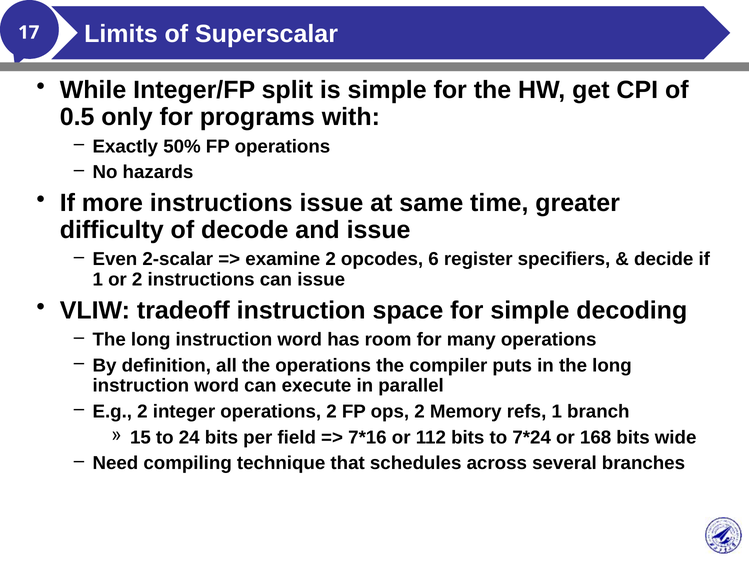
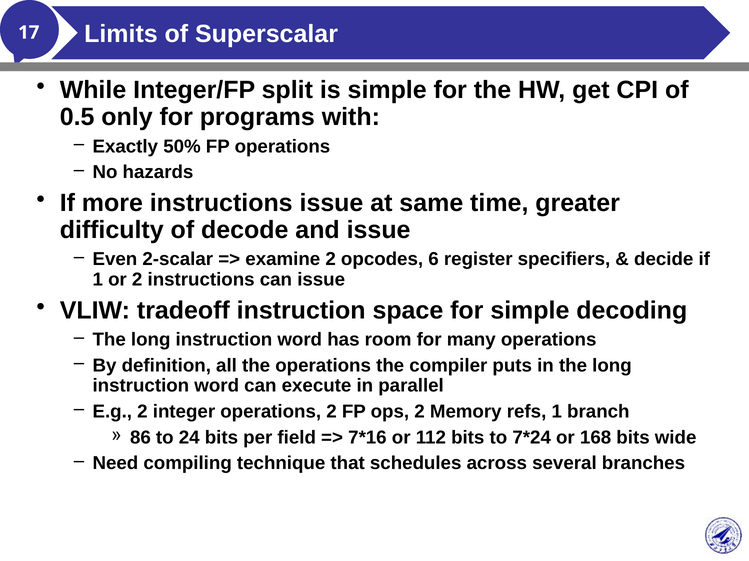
15: 15 -> 86 (140, 438)
